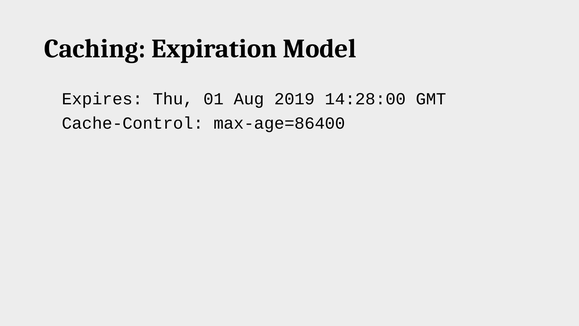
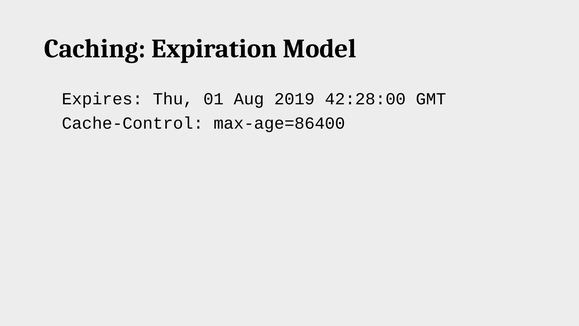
14:28:00: 14:28:00 -> 42:28:00 (365, 99)
